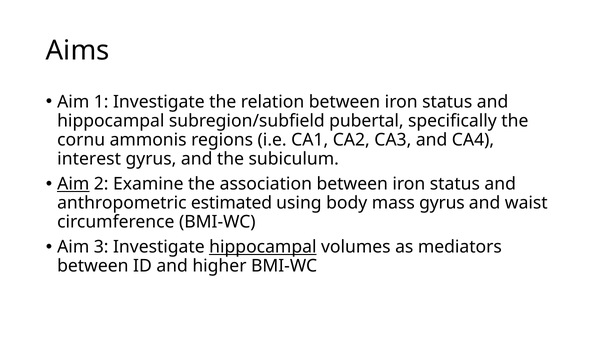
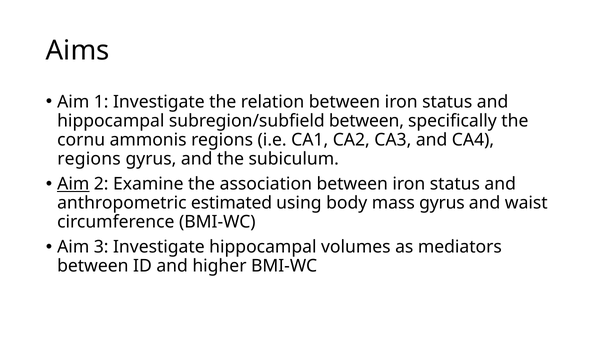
subregion/subfield pubertal: pubertal -> between (366, 121)
interest: interest -> regions (89, 159)
hippocampal underline: present -> none (263, 247)
